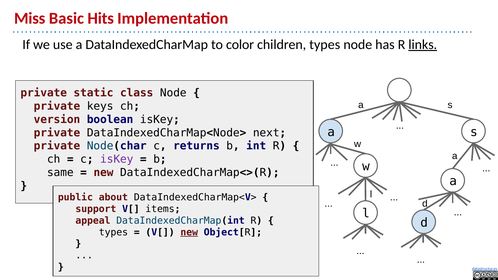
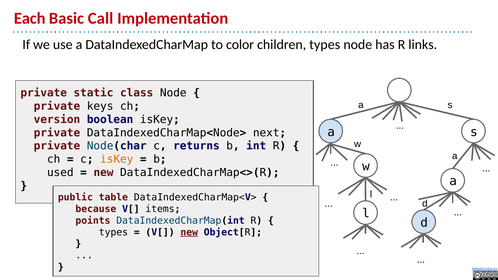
Miss: Miss -> Each (30, 18)
Hits: Hits -> Call (101, 18)
links underline: present -> none (423, 45)
isKey colour: purple -> orange (117, 159)
same: same -> used (60, 173)
about: about -> table (113, 197)
support: support -> because (96, 209)
appeal: appeal -> points (93, 221)
